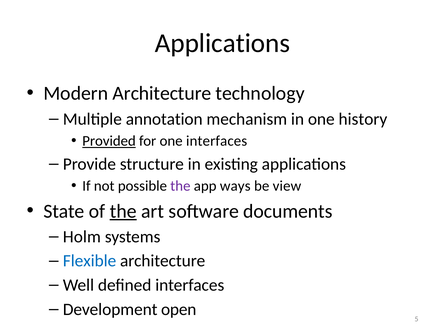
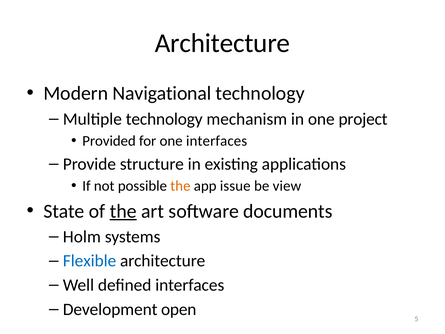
Applications: Applications -> Architecture (222, 43)
Modern Architecture: Architecture -> Navigational (162, 93)
Multiple annotation: annotation -> technology (164, 119)
history: history -> project (363, 119)
Provided underline: present -> none (109, 141)
the colour: purple -> orange (180, 186)
ways: ways -> issue (235, 186)
